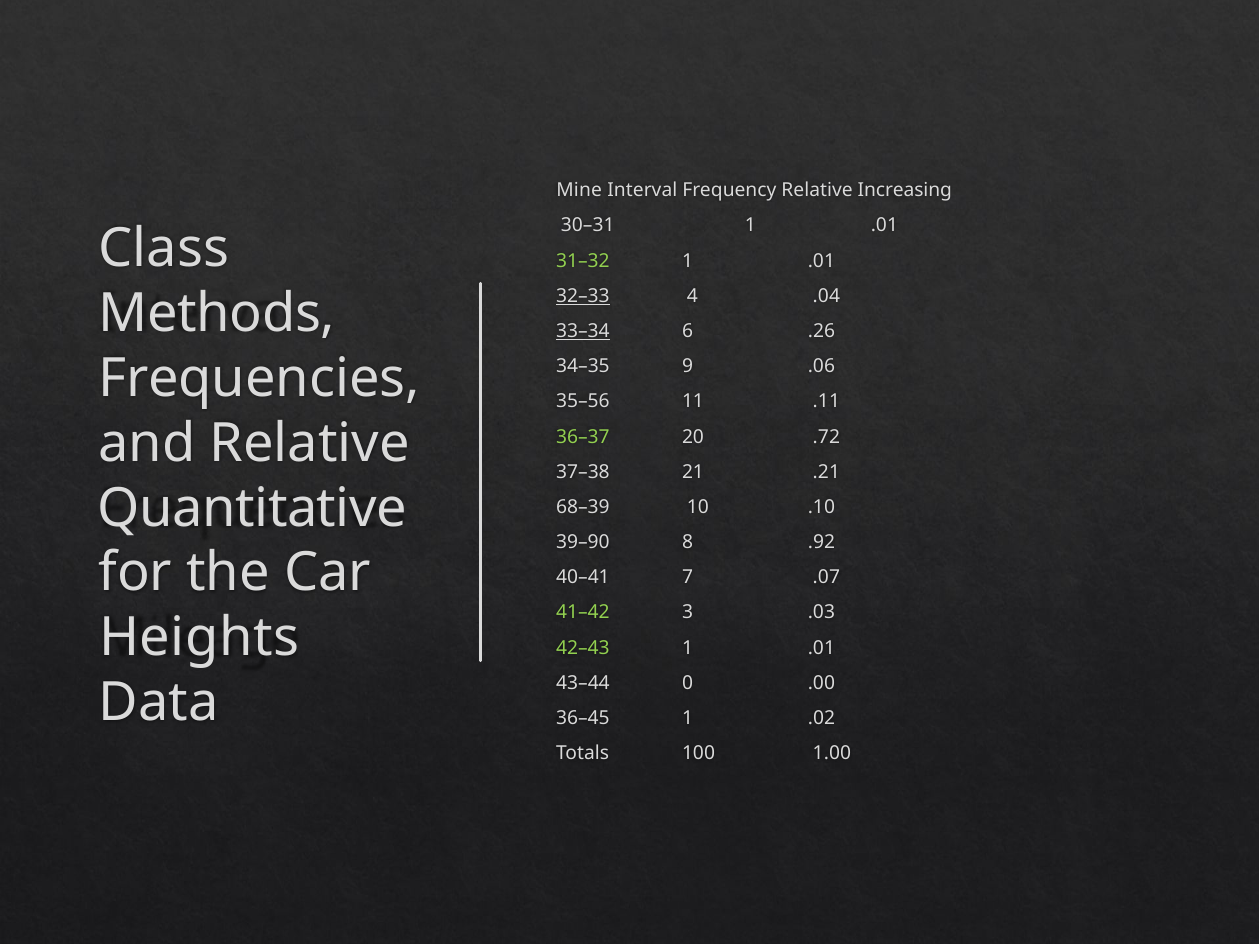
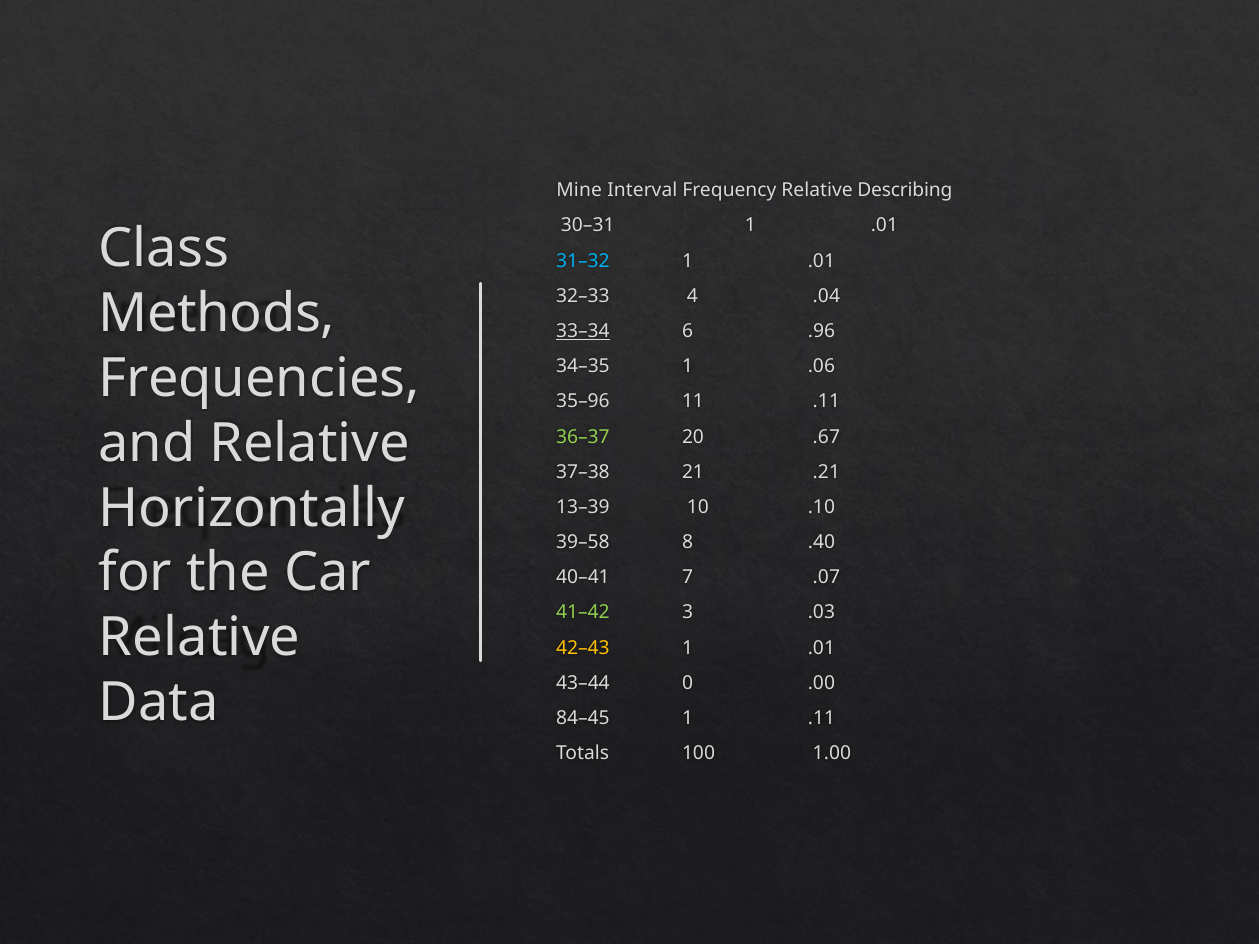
Increasing: Increasing -> Describing (905, 190)
31–32 colour: light green -> light blue (583, 261)
32–33 underline: present -> none (583, 296)
.26: .26 -> .96 (822, 331)
34–35 9: 9 -> 1 (688, 366)
35–56: 35–56 -> 35–96 (583, 402)
.72: .72 -> .67 (826, 437)
Quantitative: Quantitative -> Horizontally (252, 508)
68–39: 68–39 -> 13–39 (583, 507)
39–90: 39–90 -> 39–58 (583, 542)
.92: .92 -> .40 (822, 542)
Heights: Heights -> Relative (200, 638)
42–43 colour: light green -> yellow (583, 648)
36–45: 36–45 -> 84–45 (583, 718)
1 .02: .02 -> .11 (822, 718)
